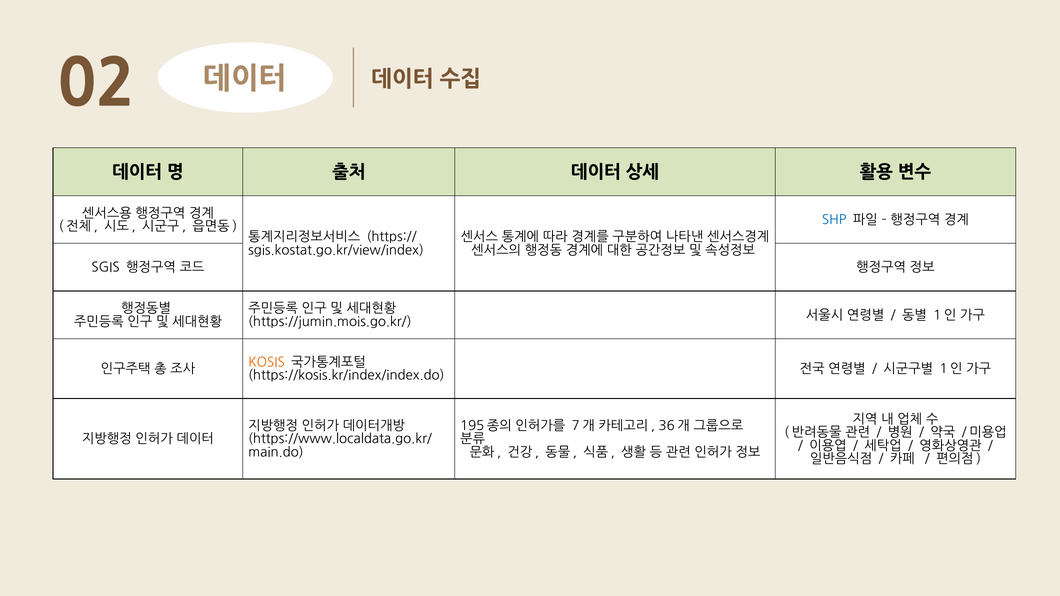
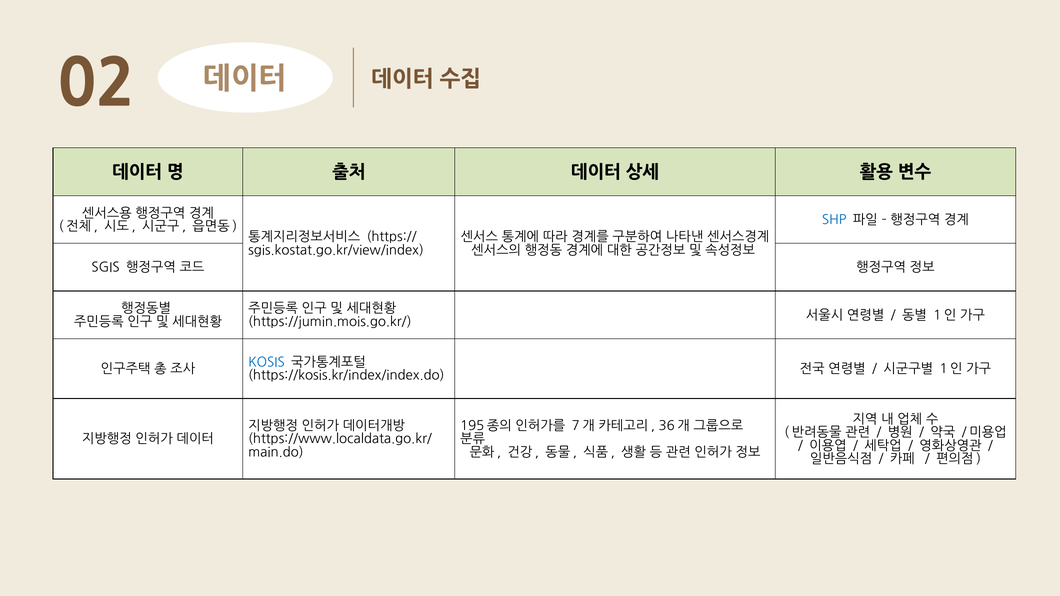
KOSIS colour: orange -> blue (266, 362)
